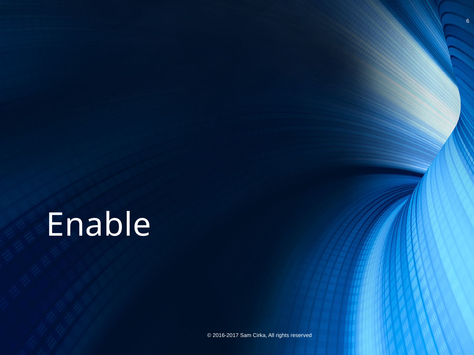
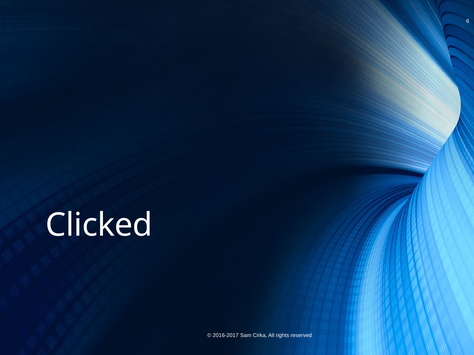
Enable: Enable -> Clicked (99, 226)
